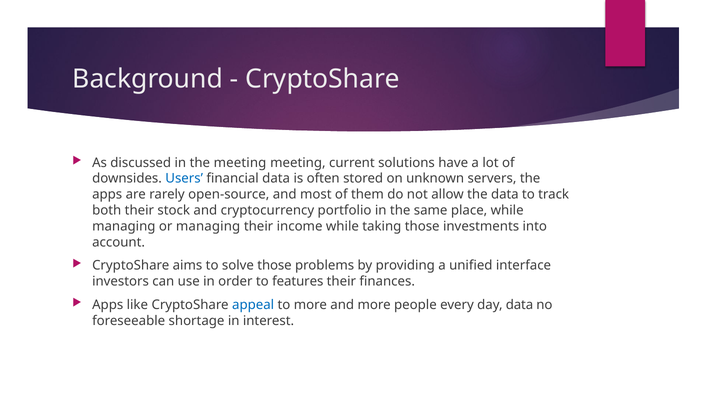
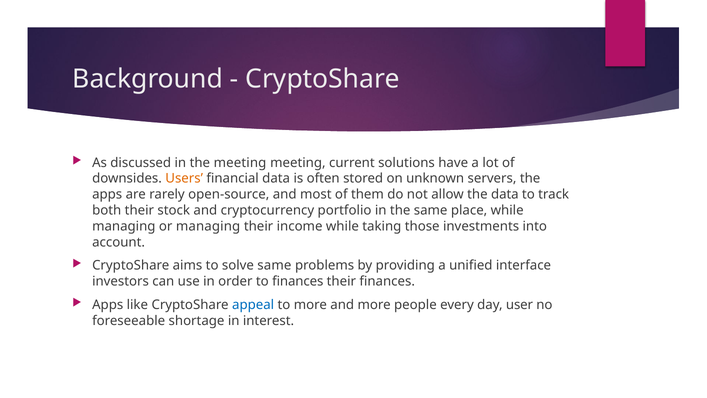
Users colour: blue -> orange (184, 178)
solve those: those -> same (274, 265)
to features: features -> finances (298, 281)
day data: data -> user (520, 305)
